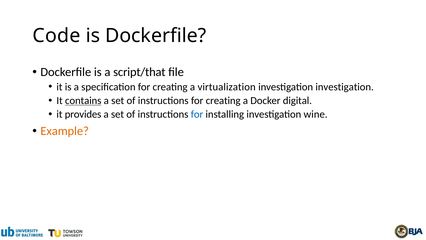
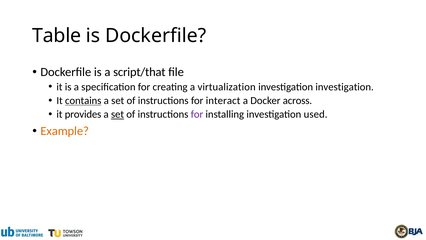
Code: Code -> Table (57, 36)
instructions for creating: creating -> interact (223, 100)
digital: digital -> across (297, 100)
set underline: none -> present (118, 114)
for colour: blue -> purple (197, 114)
wine: wine -> used (316, 114)
